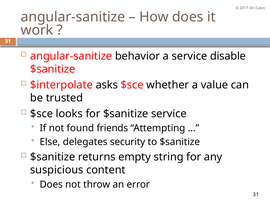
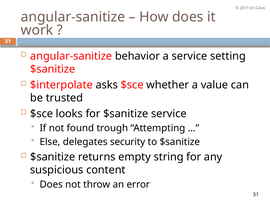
disable: disable -> setting (228, 56)
friends: friends -> trough (112, 128)
